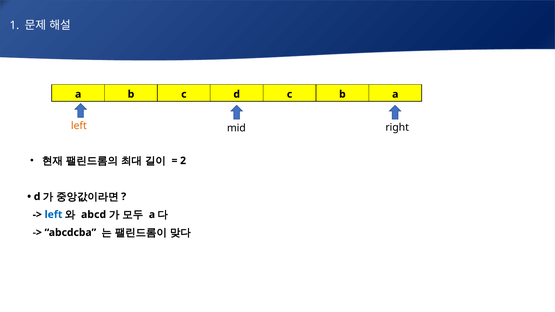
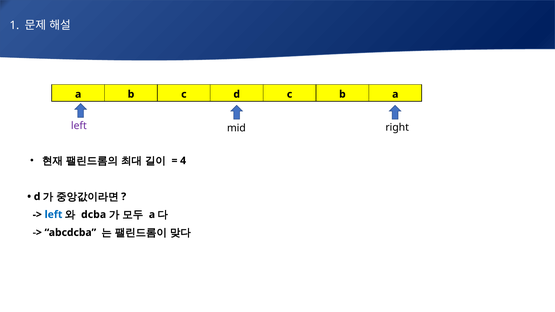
left colour: orange -> purple (79, 126)
2: 2 -> 4 (183, 161)
abcd: abcd -> dcba (94, 215)
